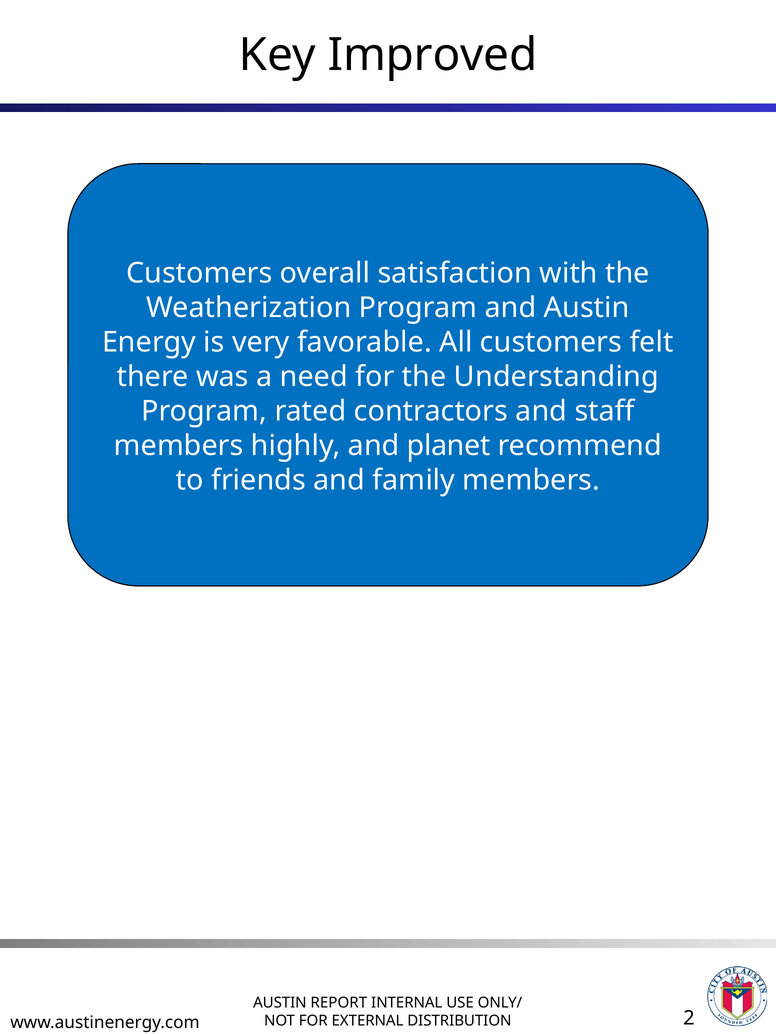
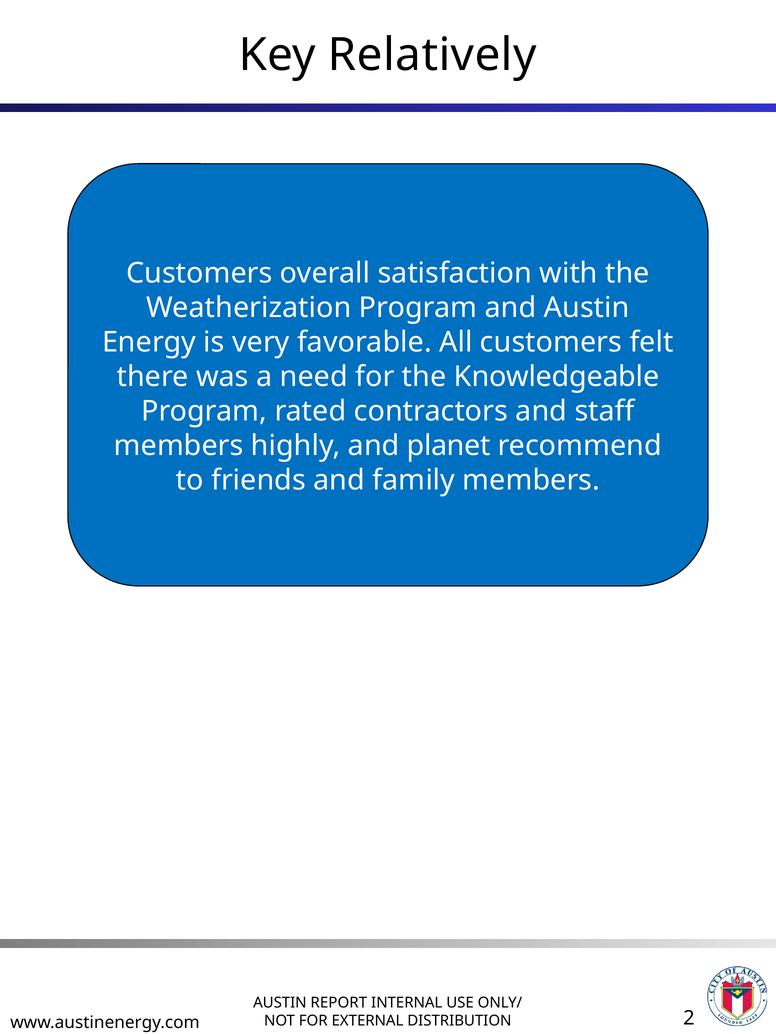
Improved: Improved -> Relatively (432, 55)
Understanding: Understanding -> Knowledgeable (557, 377)
